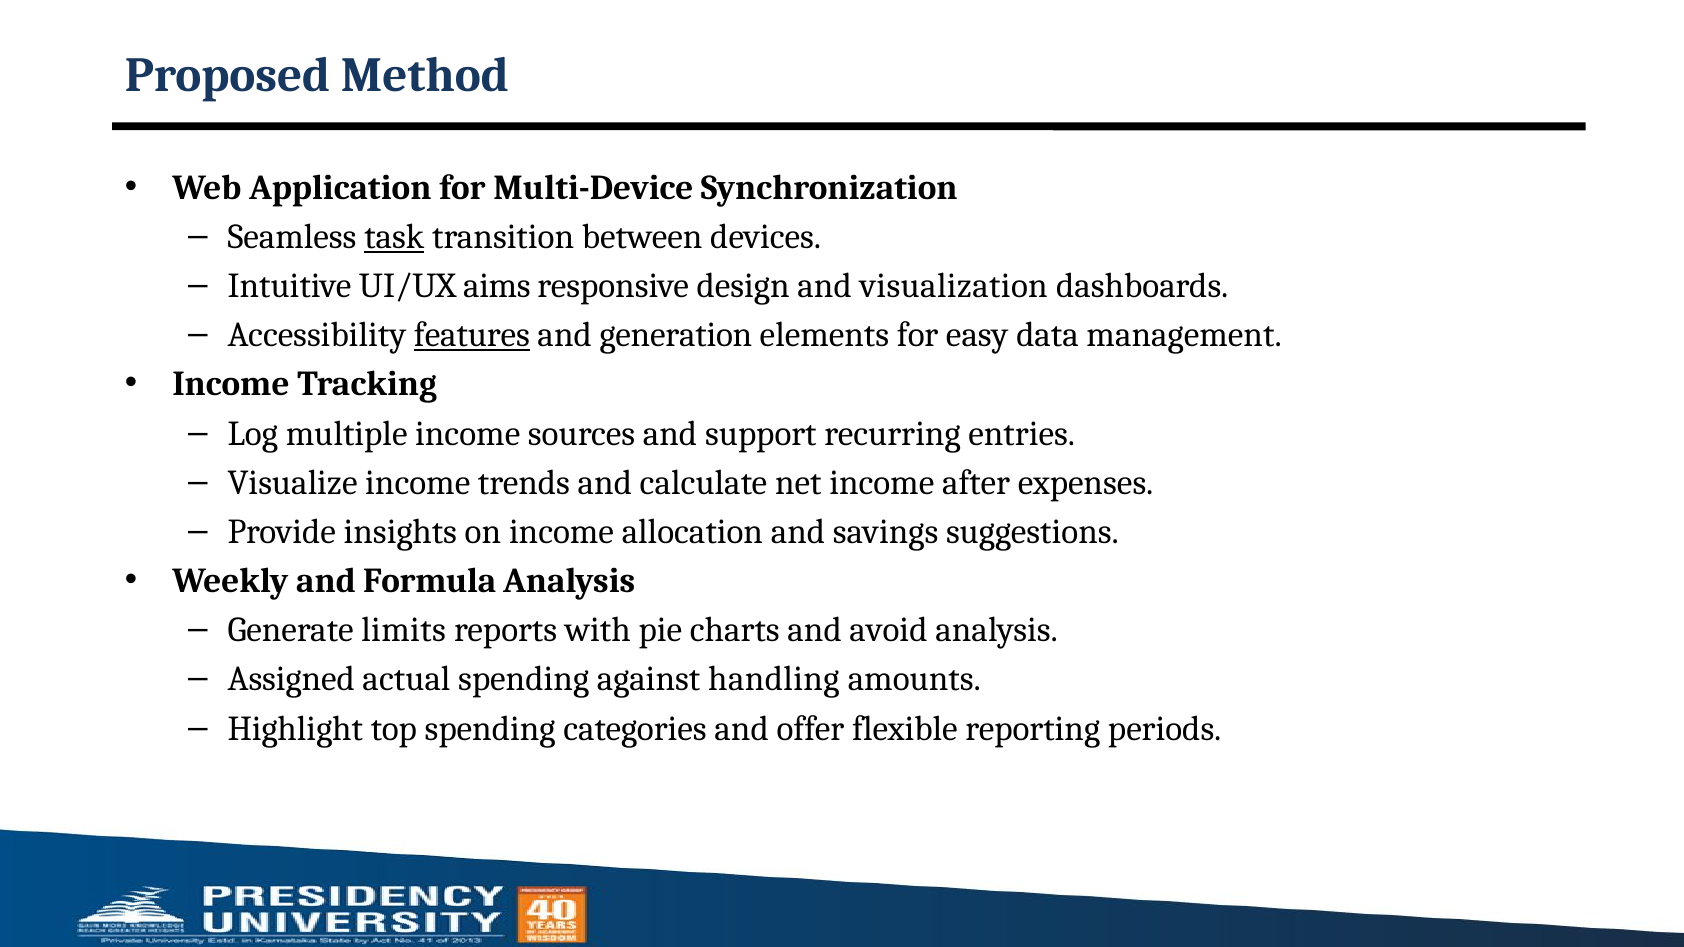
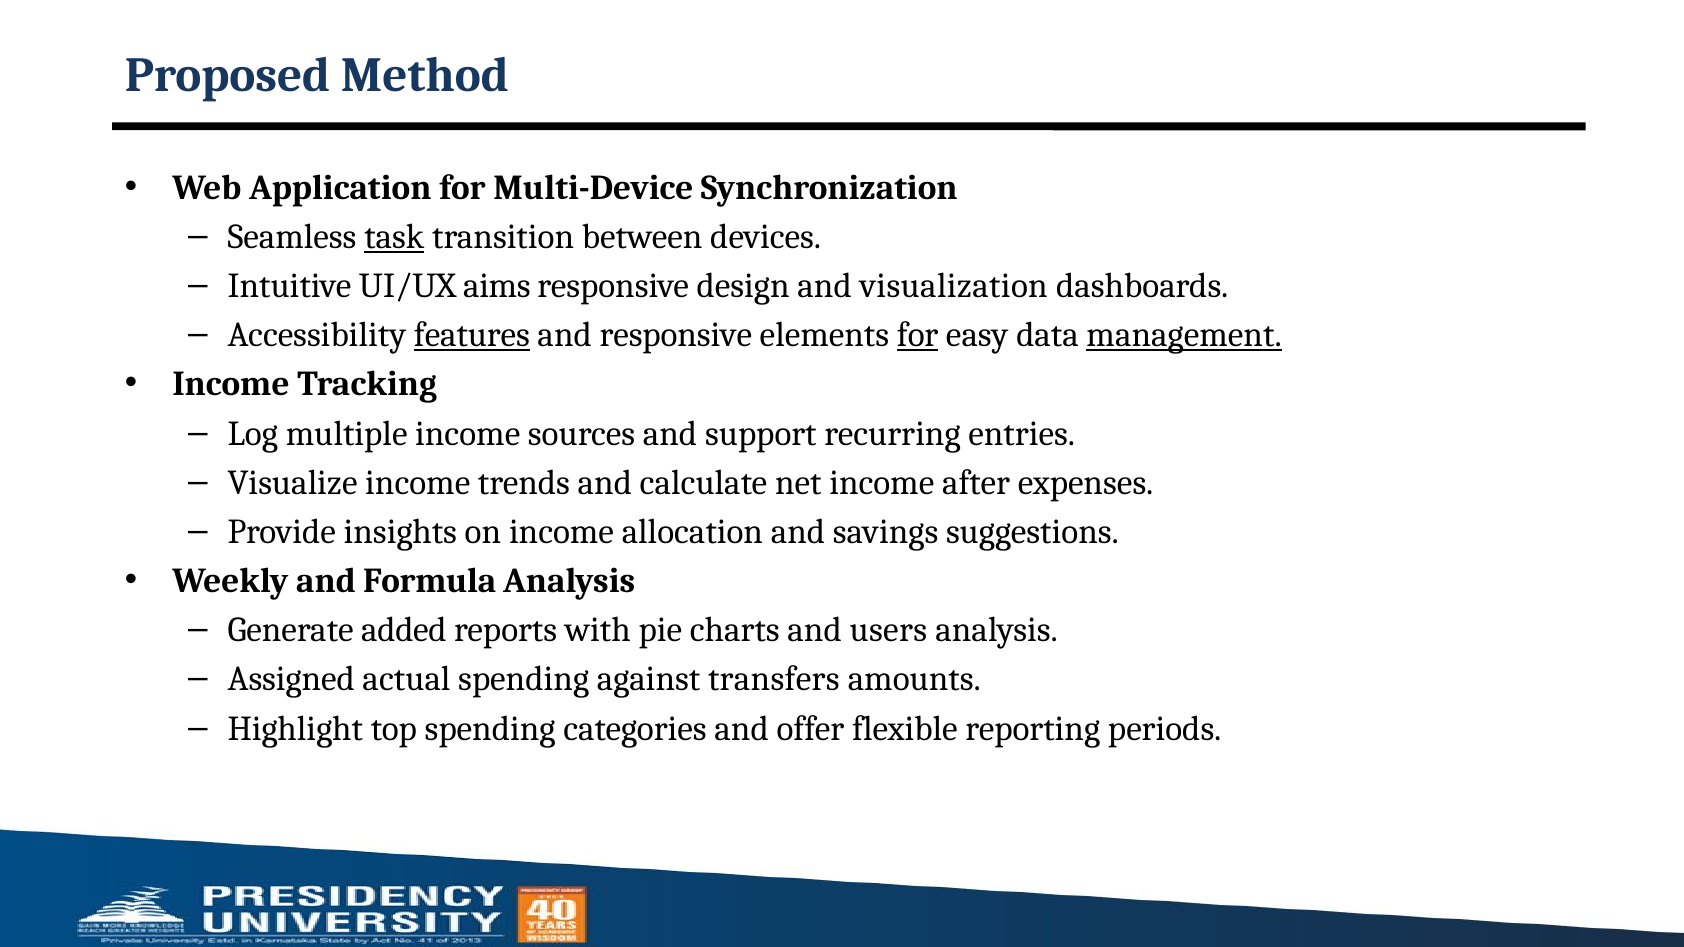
and generation: generation -> responsive (676, 335)
for underline: none -> present (918, 335)
management underline: none -> present (1184, 335)
limits: limits -> added (404, 630)
avoid: avoid -> users (888, 630)
handling: handling -> transfers (774, 680)
